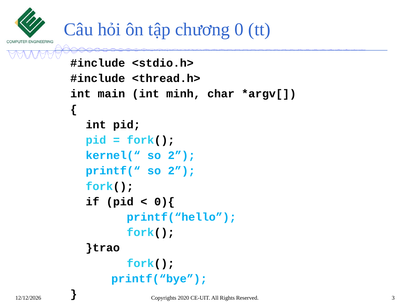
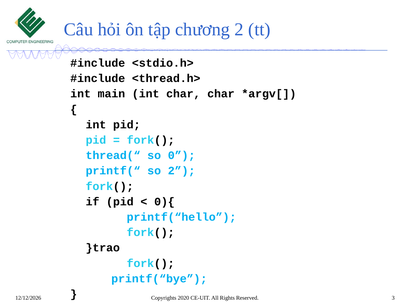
chương 0: 0 -> 2 (239, 30)
int minh: minh -> char (183, 94)
kernel(“: kernel(“ -> thread(“ (113, 156)
2: 2 -> 0 (182, 156)
